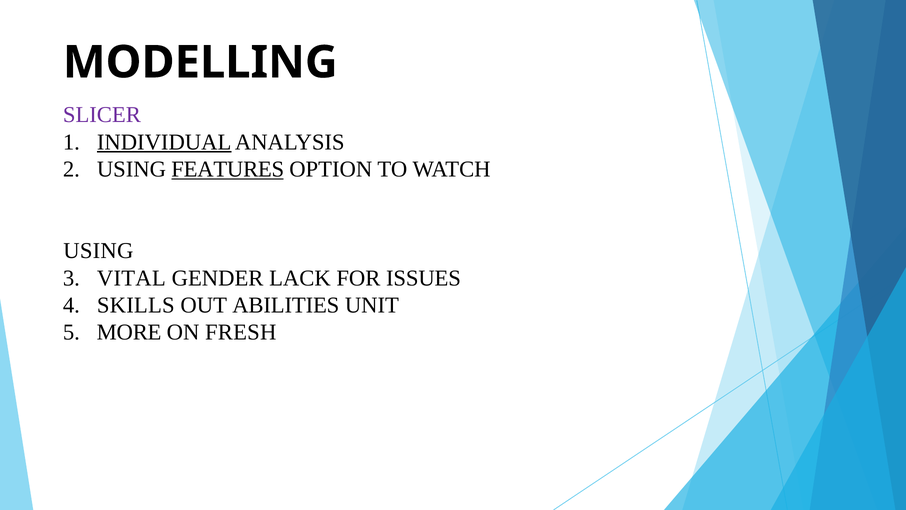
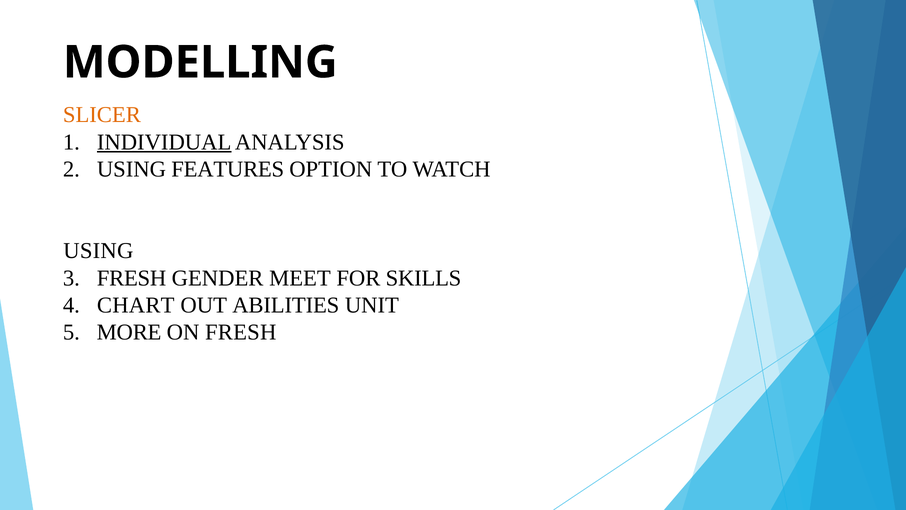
SLICER colour: purple -> orange (102, 115)
FEATURES underline: present -> none (228, 169)
VITAL: VITAL -> FRESH (132, 278)
LACK: LACK -> MEET (300, 278)
ISSUES: ISSUES -> SKILLS (424, 278)
SKILLS: SKILLS -> CHART (136, 305)
